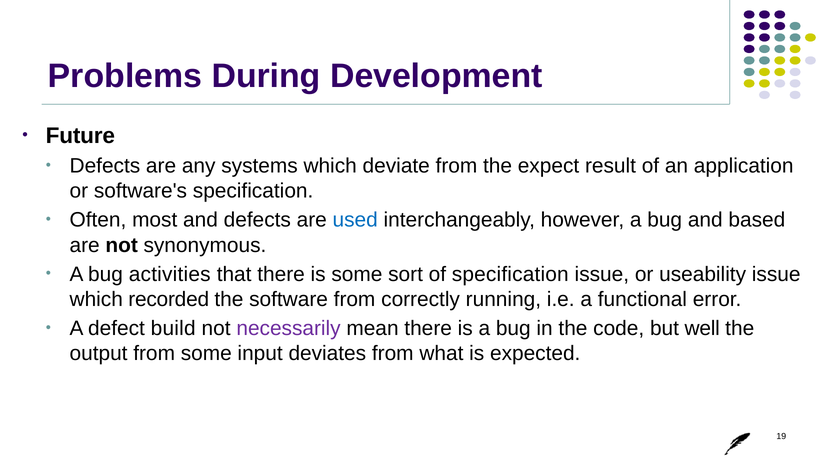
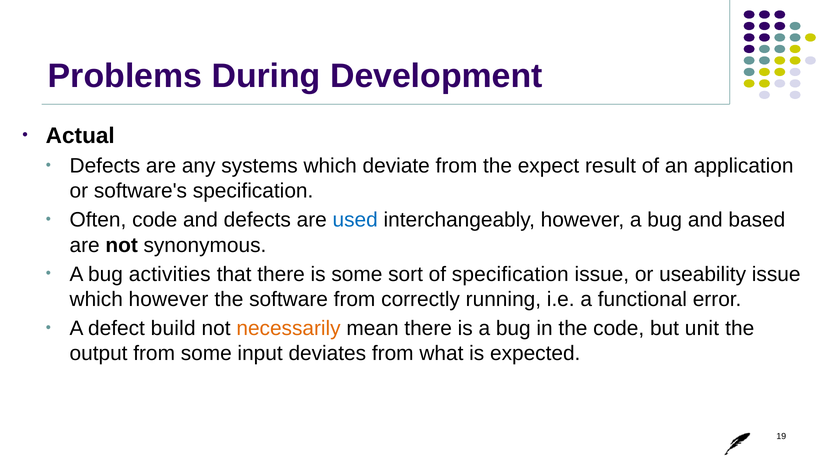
Future: Future -> Actual (80, 136)
Often most: most -> code (155, 220)
which recorded: recorded -> however (169, 299)
necessarily colour: purple -> orange (289, 329)
well: well -> unit (702, 329)
